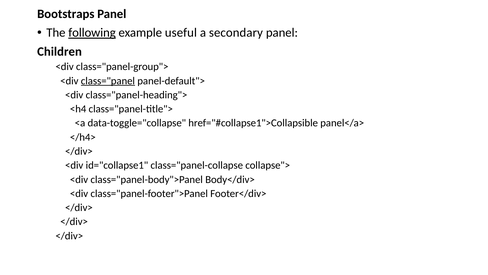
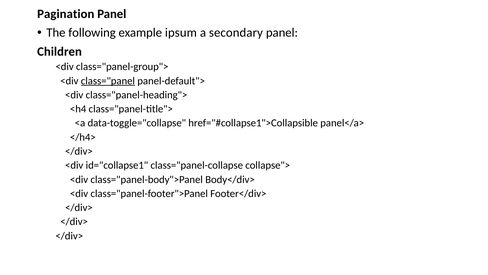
Bootstraps: Bootstraps -> Pagination (66, 14)
following underline: present -> none (92, 33)
useful: useful -> ipsum (181, 33)
